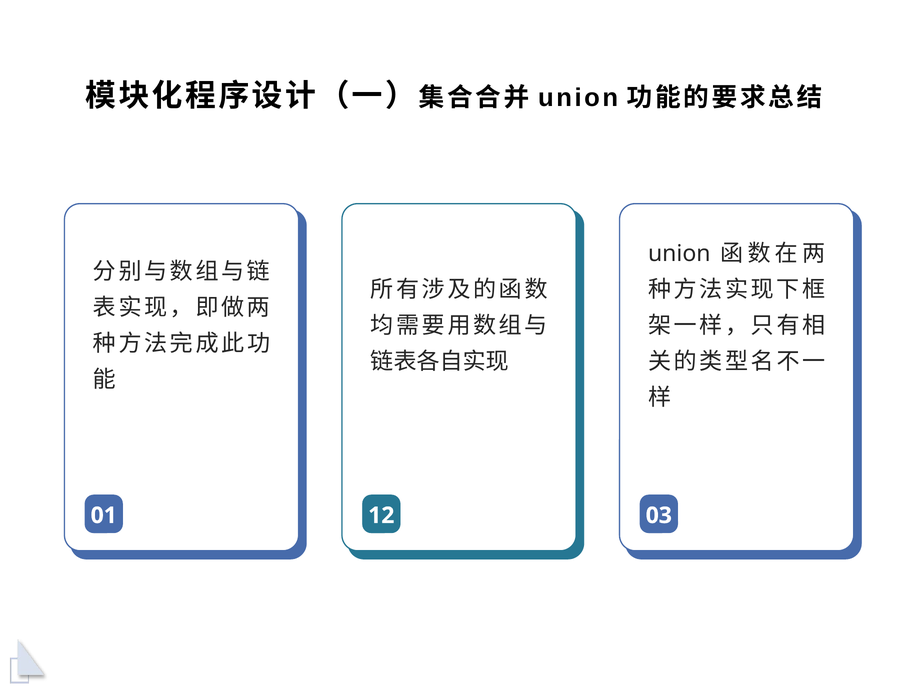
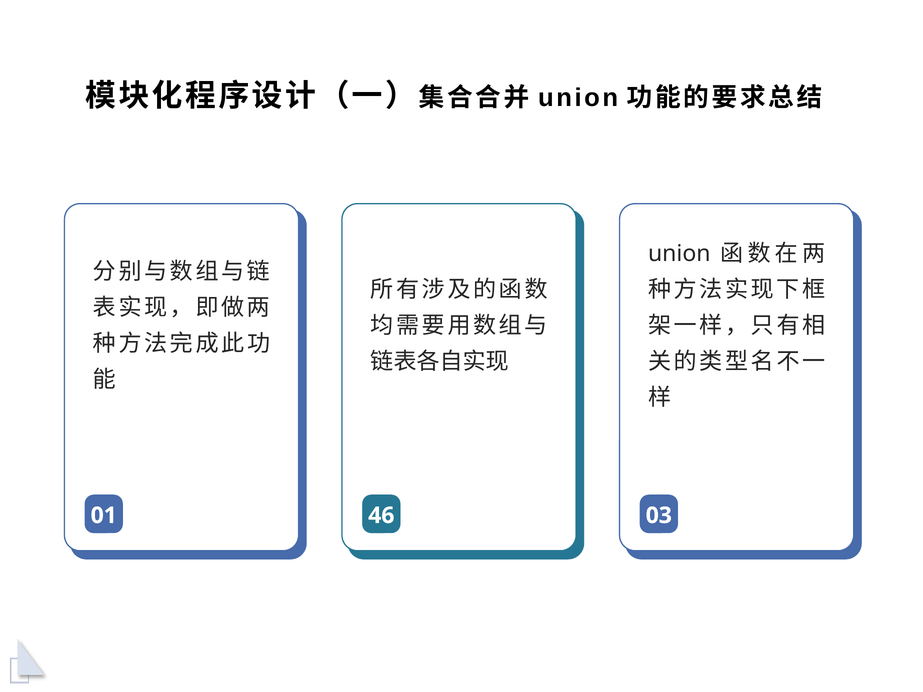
12: 12 -> 46 (381, 516)
